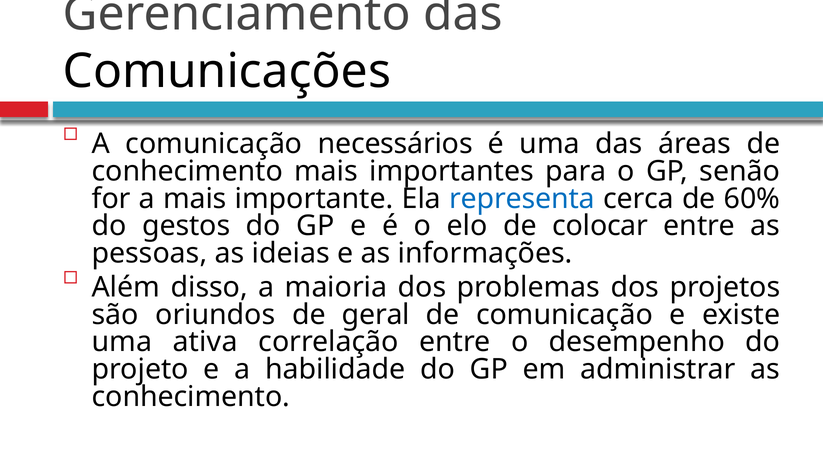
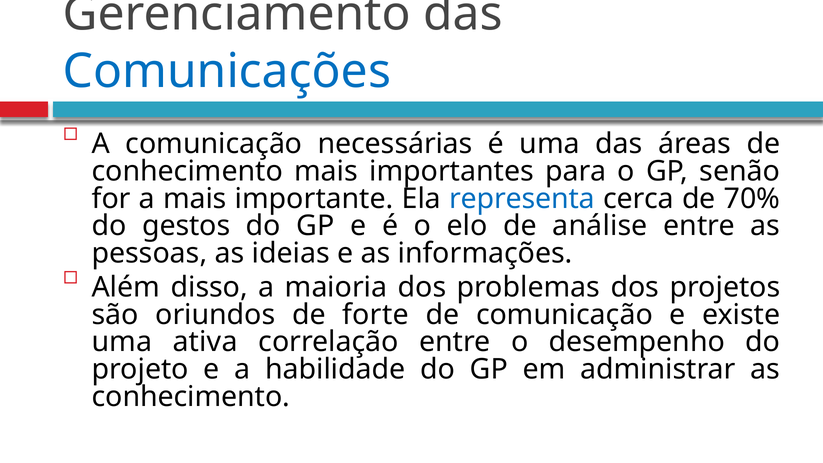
Comunicações colour: black -> blue (227, 72)
necessários: necessários -> necessárias (395, 144)
60%: 60% -> 70% (752, 199)
colocar: colocar -> análise (600, 226)
geral: geral -> forte (376, 315)
